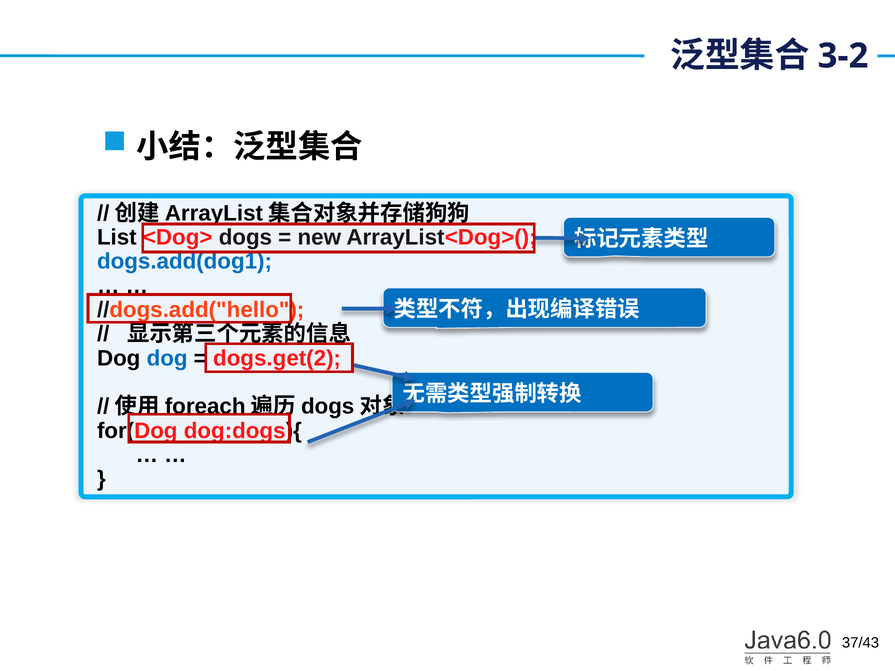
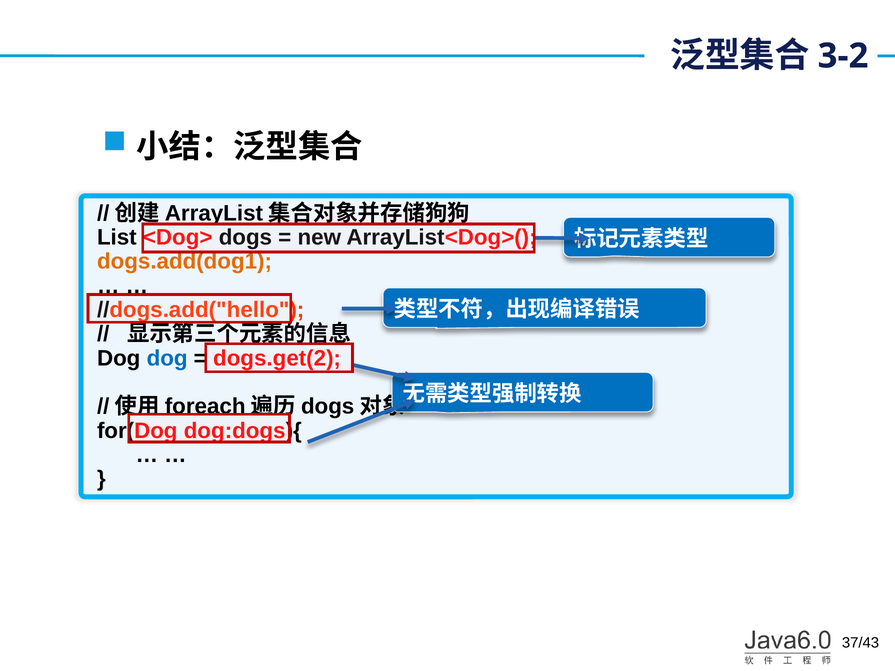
dogs.add(dog1 colour: blue -> orange (185, 262)
